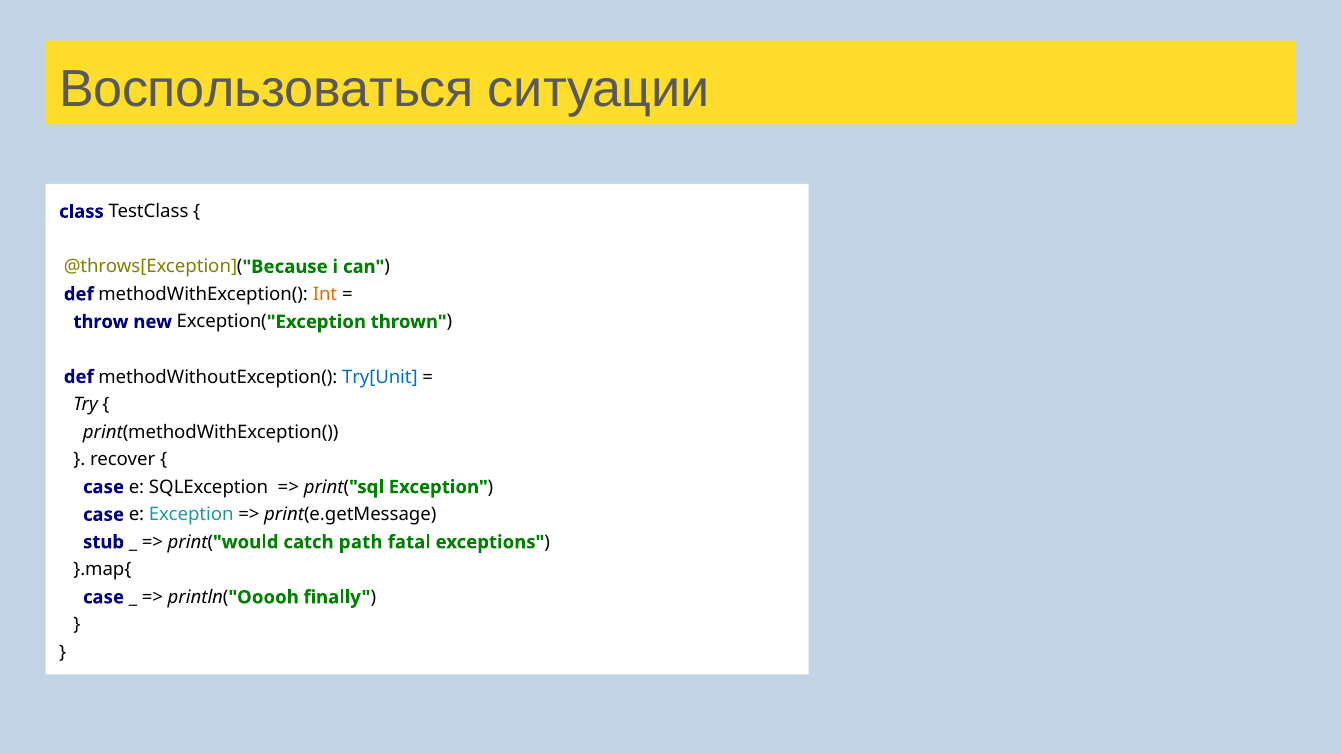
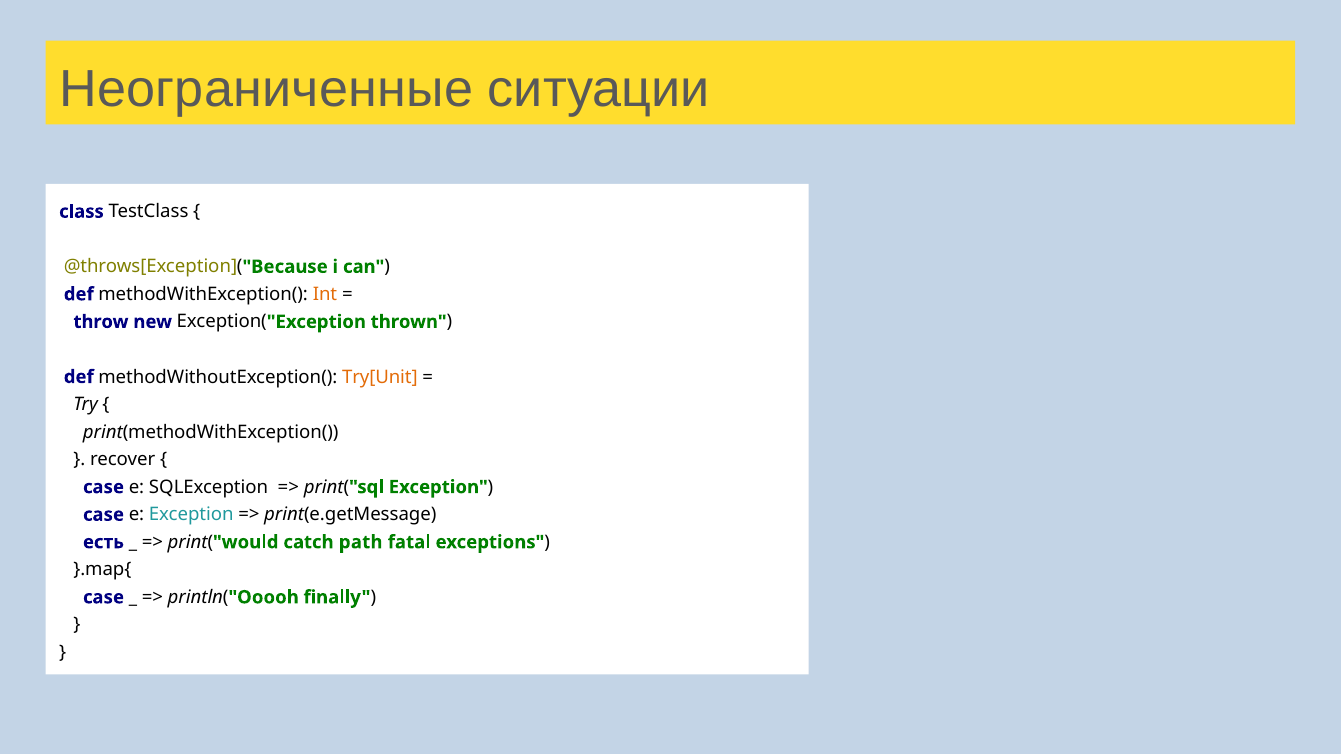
Воспользоваться: Воспользоваться -> Неограниченные (266, 89)
Try[Unit colour: blue -> orange (380, 377)
stub: stub -> есть (104, 542)
